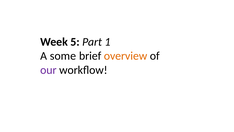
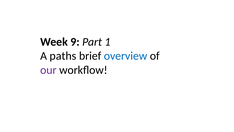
5: 5 -> 9 (75, 42)
some: some -> paths (63, 56)
overview colour: orange -> blue (126, 56)
